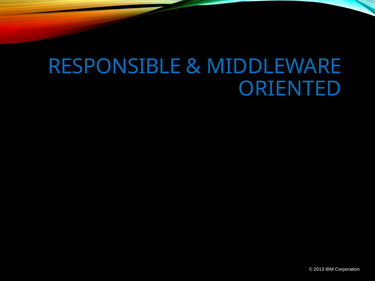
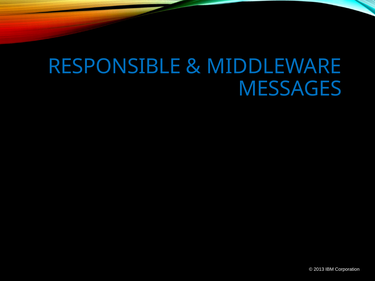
ORIENTED: ORIENTED -> MESSAGES (290, 89)
